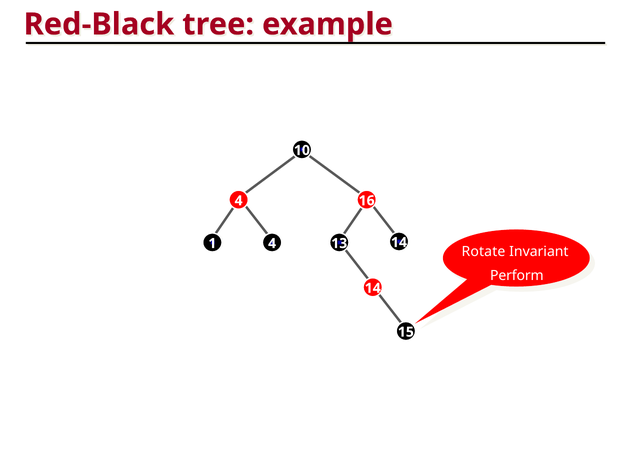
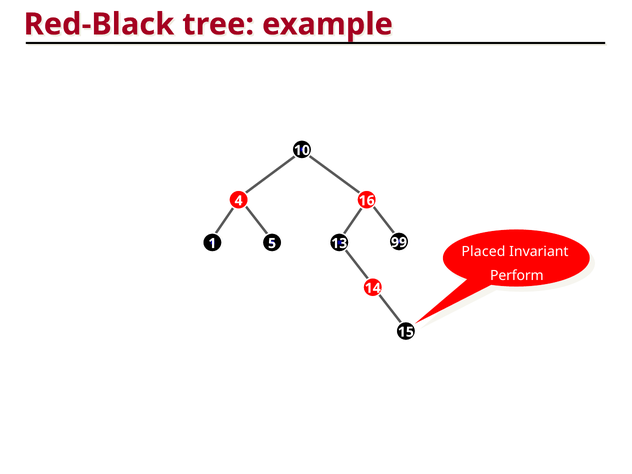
1 4: 4 -> 5 (272, 243)
13 14: 14 -> 99 (399, 242)
Rotate: Rotate -> Placed (483, 252)
